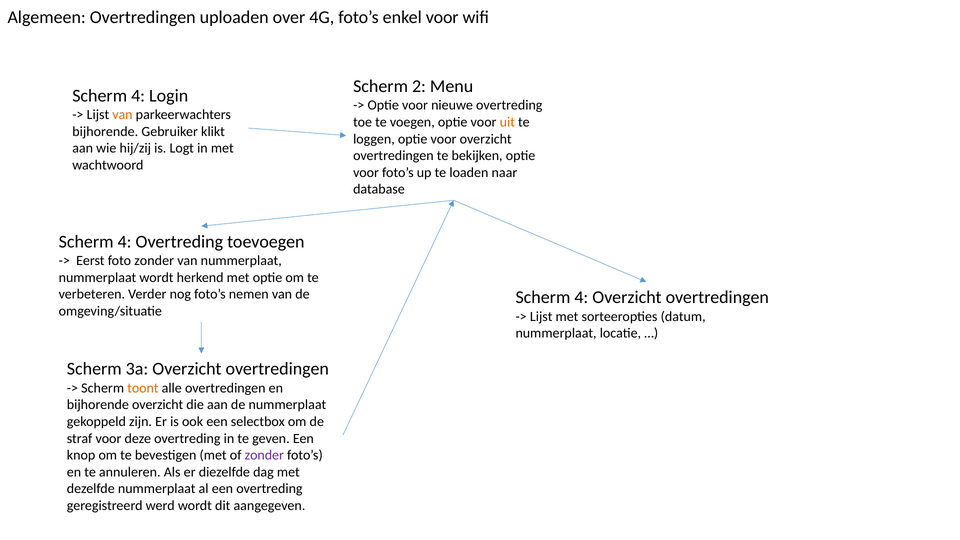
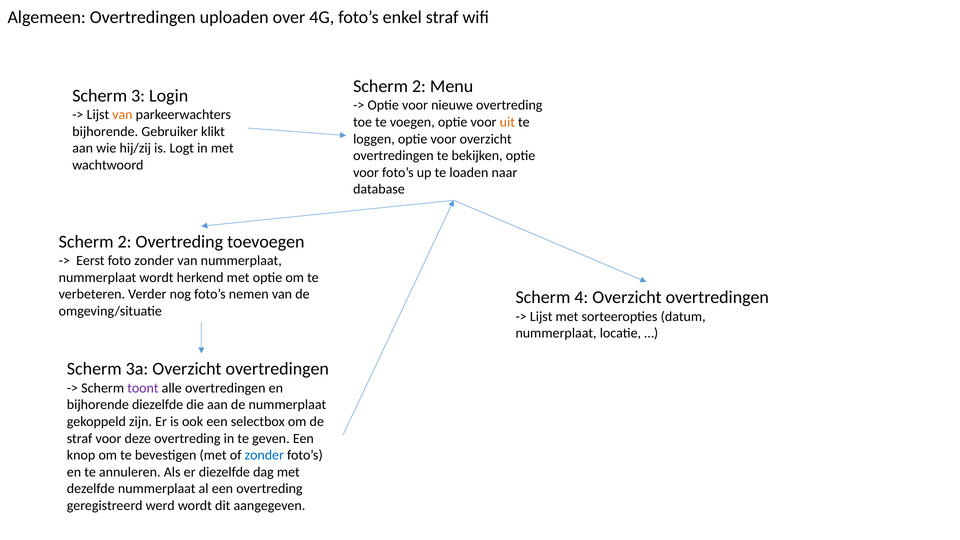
enkel voor: voor -> straf (442, 18)
4: 4 -> 3 (138, 96)
4: 4 -> 2 (125, 242)
toont colour: orange -> purple (143, 388)
bijhorende overzicht: overzicht -> diezelfde (158, 405)
zonder colour: purple -> blue (264, 455)
